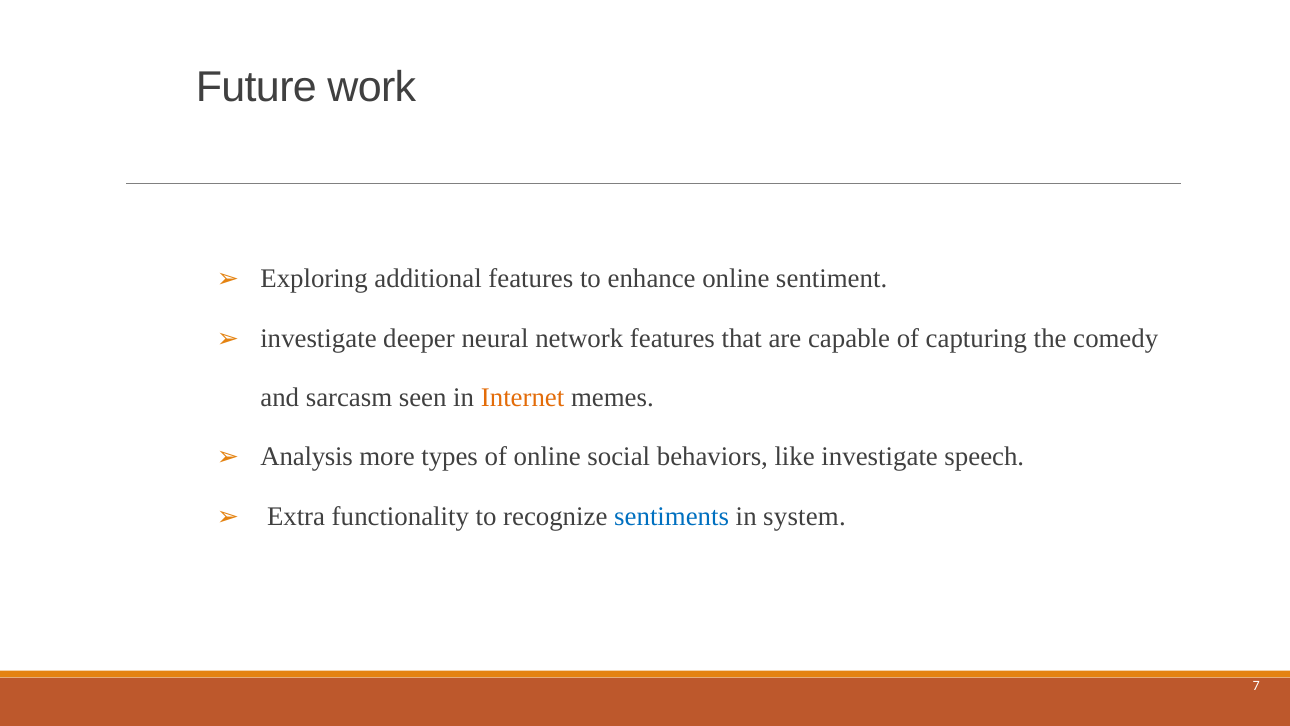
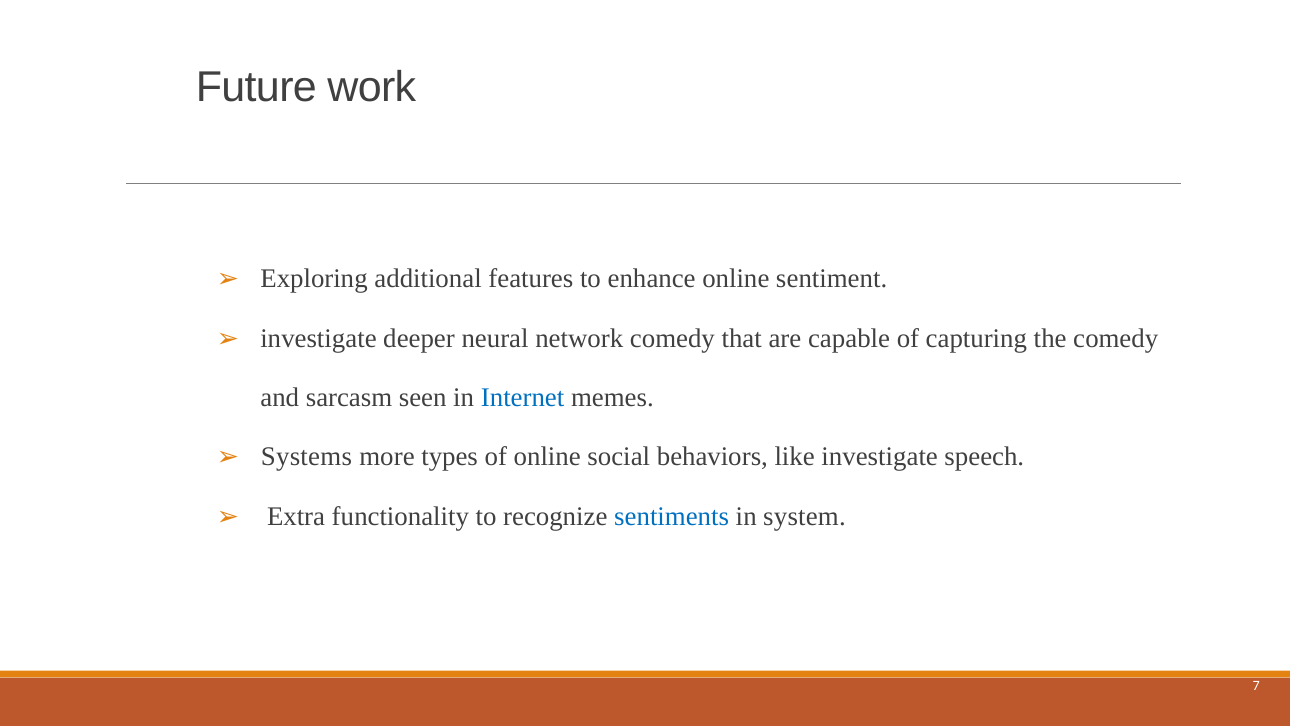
network features: features -> comedy (672, 338)
Internet colour: orange -> blue (523, 397)
Analysis: Analysis -> Systems (306, 457)
